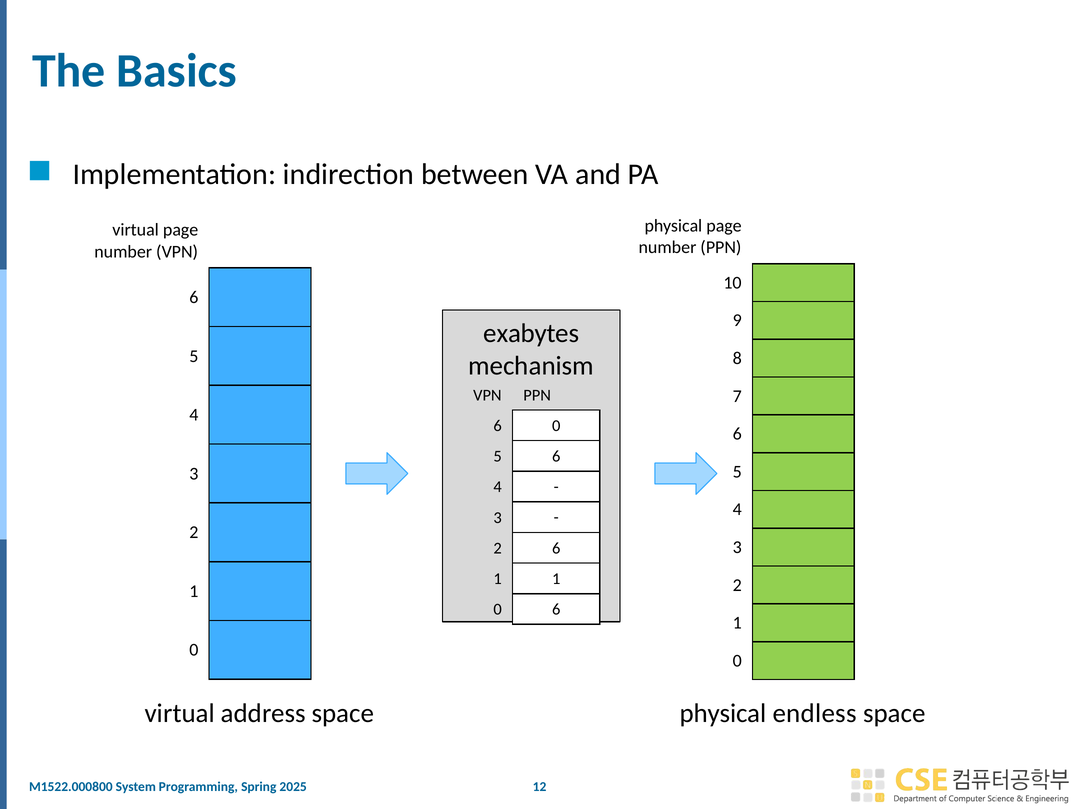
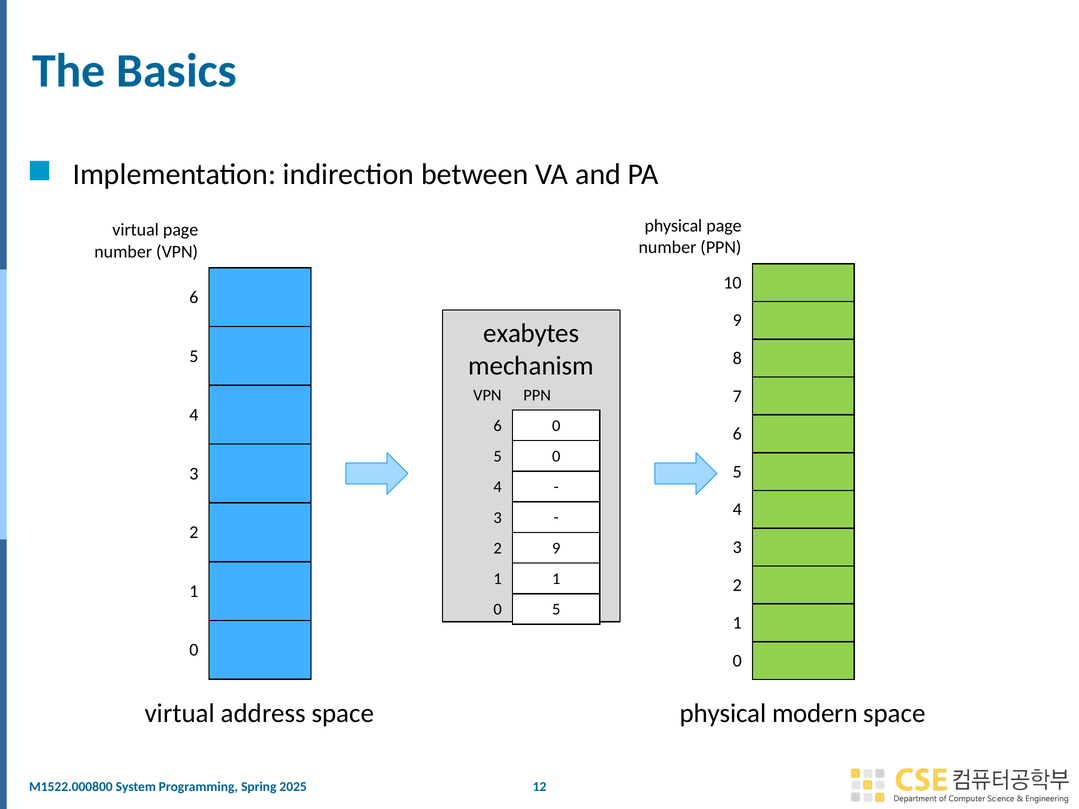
5 6: 6 -> 0 (556, 456)
2 6: 6 -> 9 (556, 548)
6: 6 -> 5 (556, 610)
endless: endless -> modern (815, 713)
